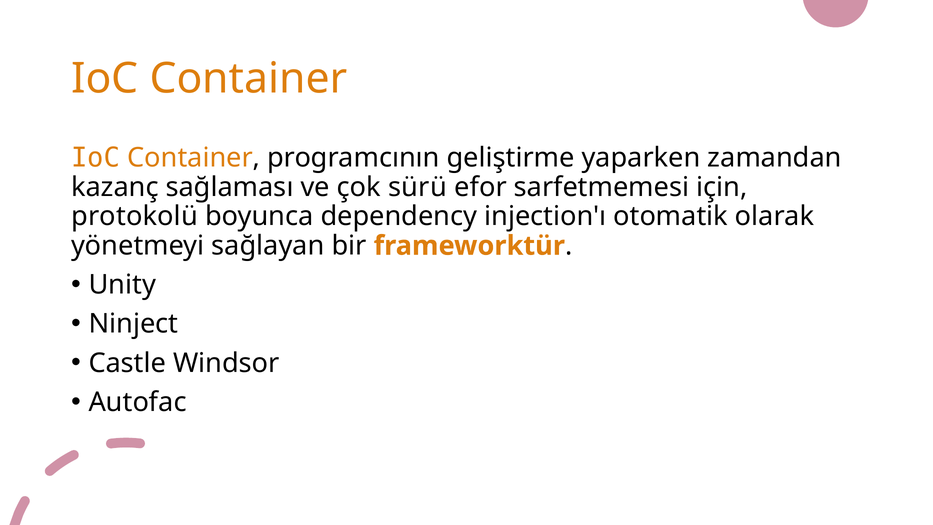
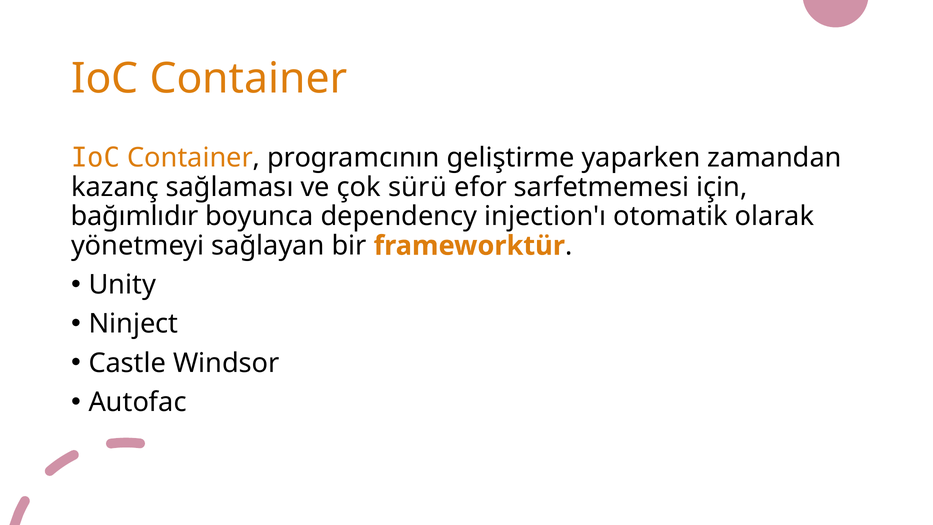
protokolü: protokolü -> bağımlıdır (135, 216)
